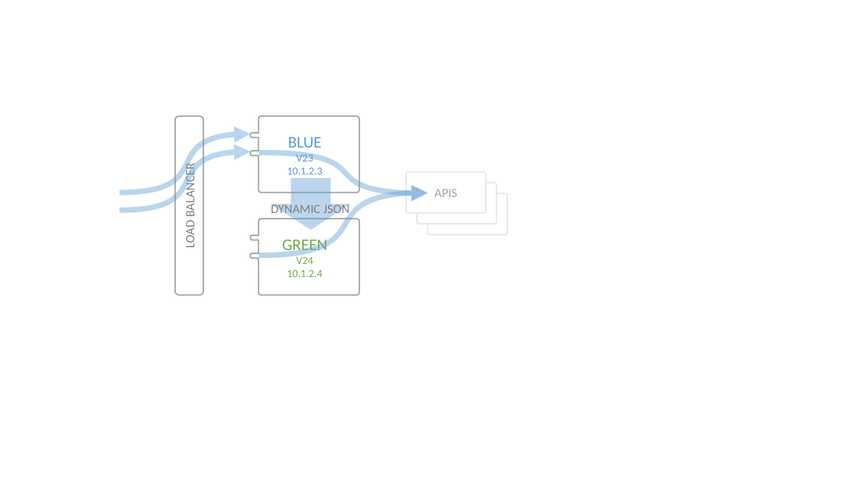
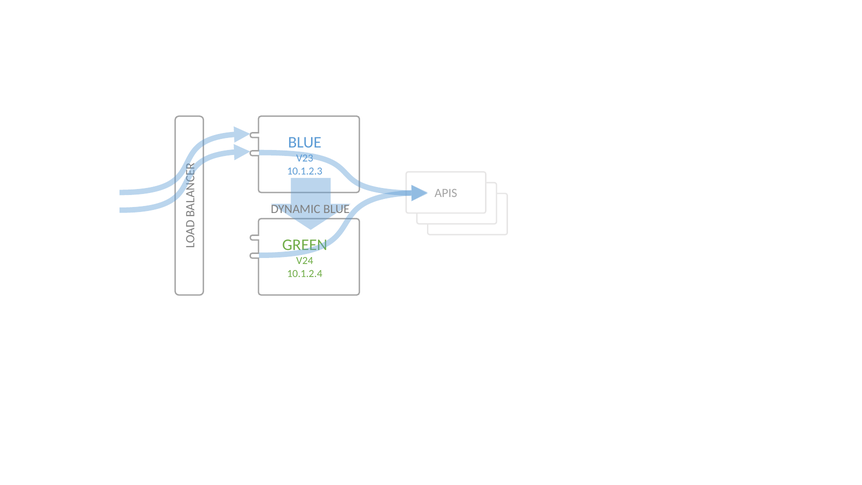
DYNAMIC JSON: JSON -> BLUE (336, 209)
